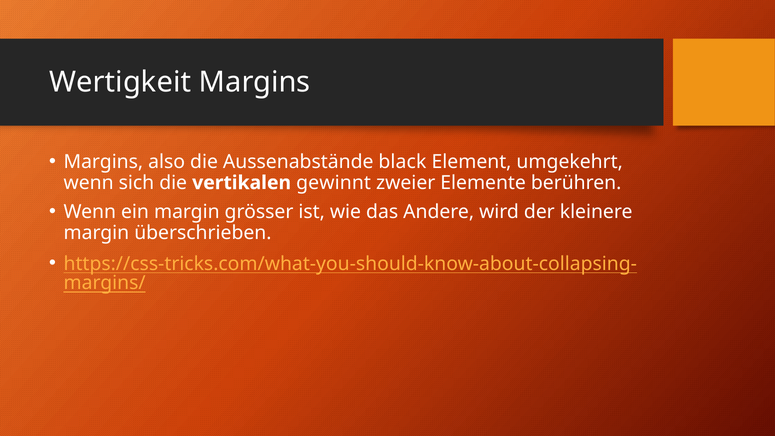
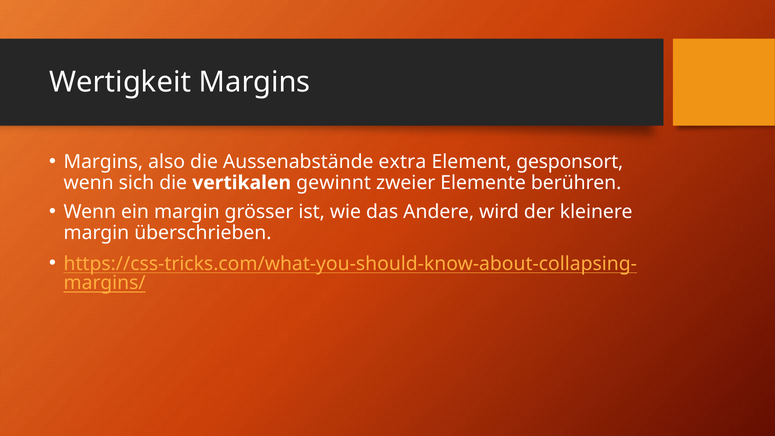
black: black -> extra (402, 162)
umgekehrt: umgekehrt -> gesponsort (570, 162)
